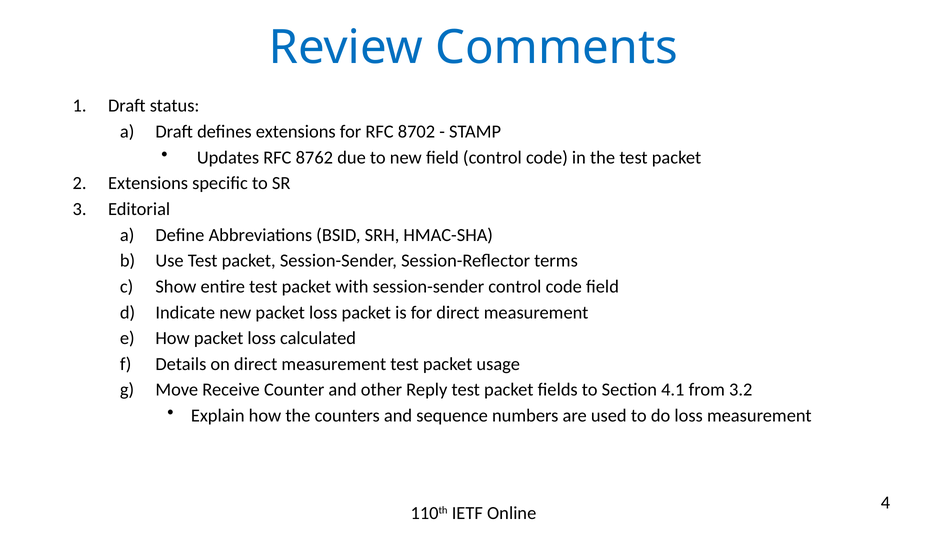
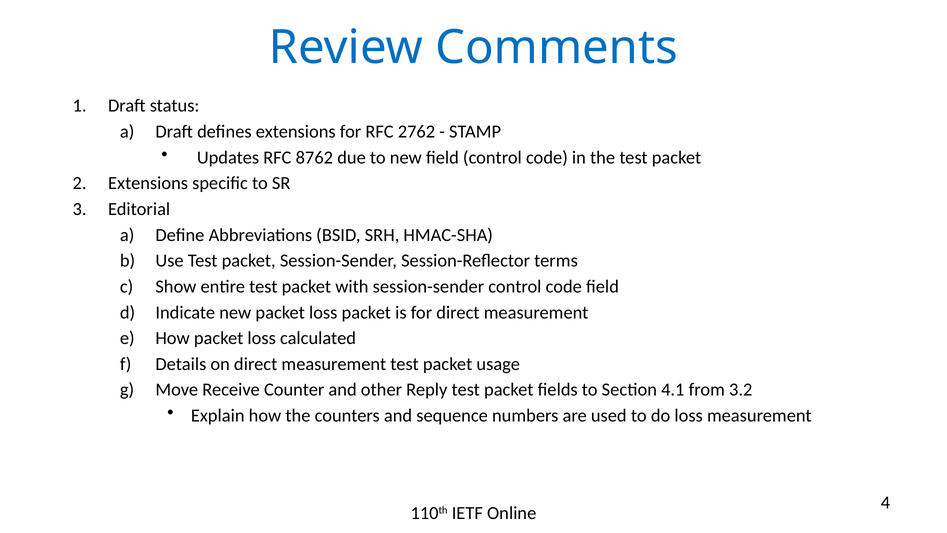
8702: 8702 -> 2762 (416, 132)
